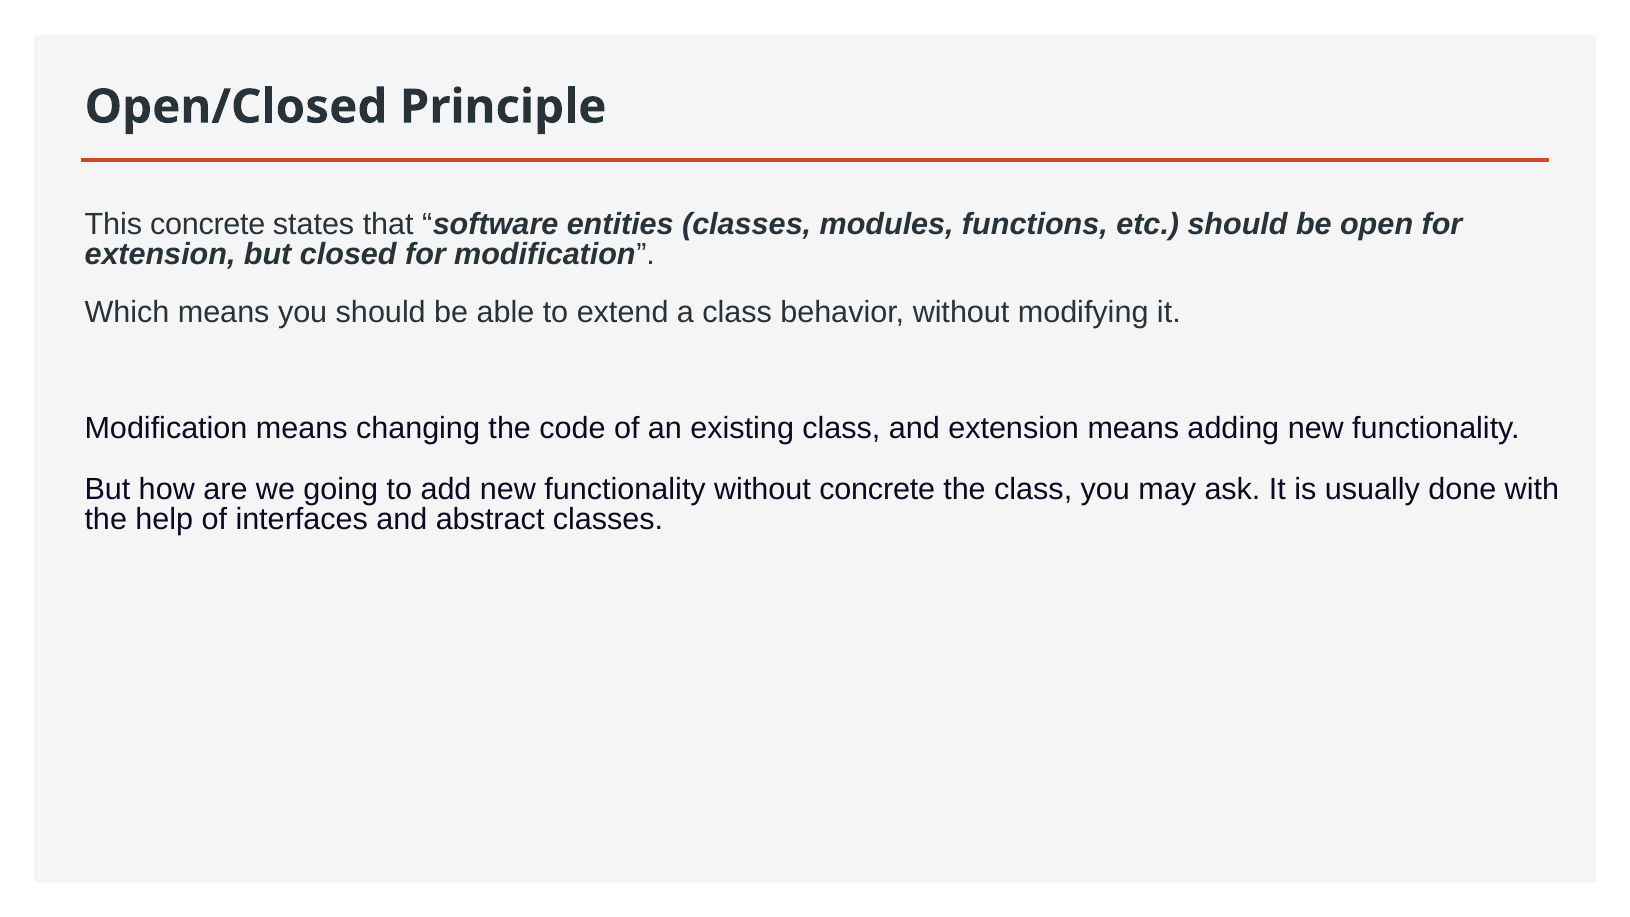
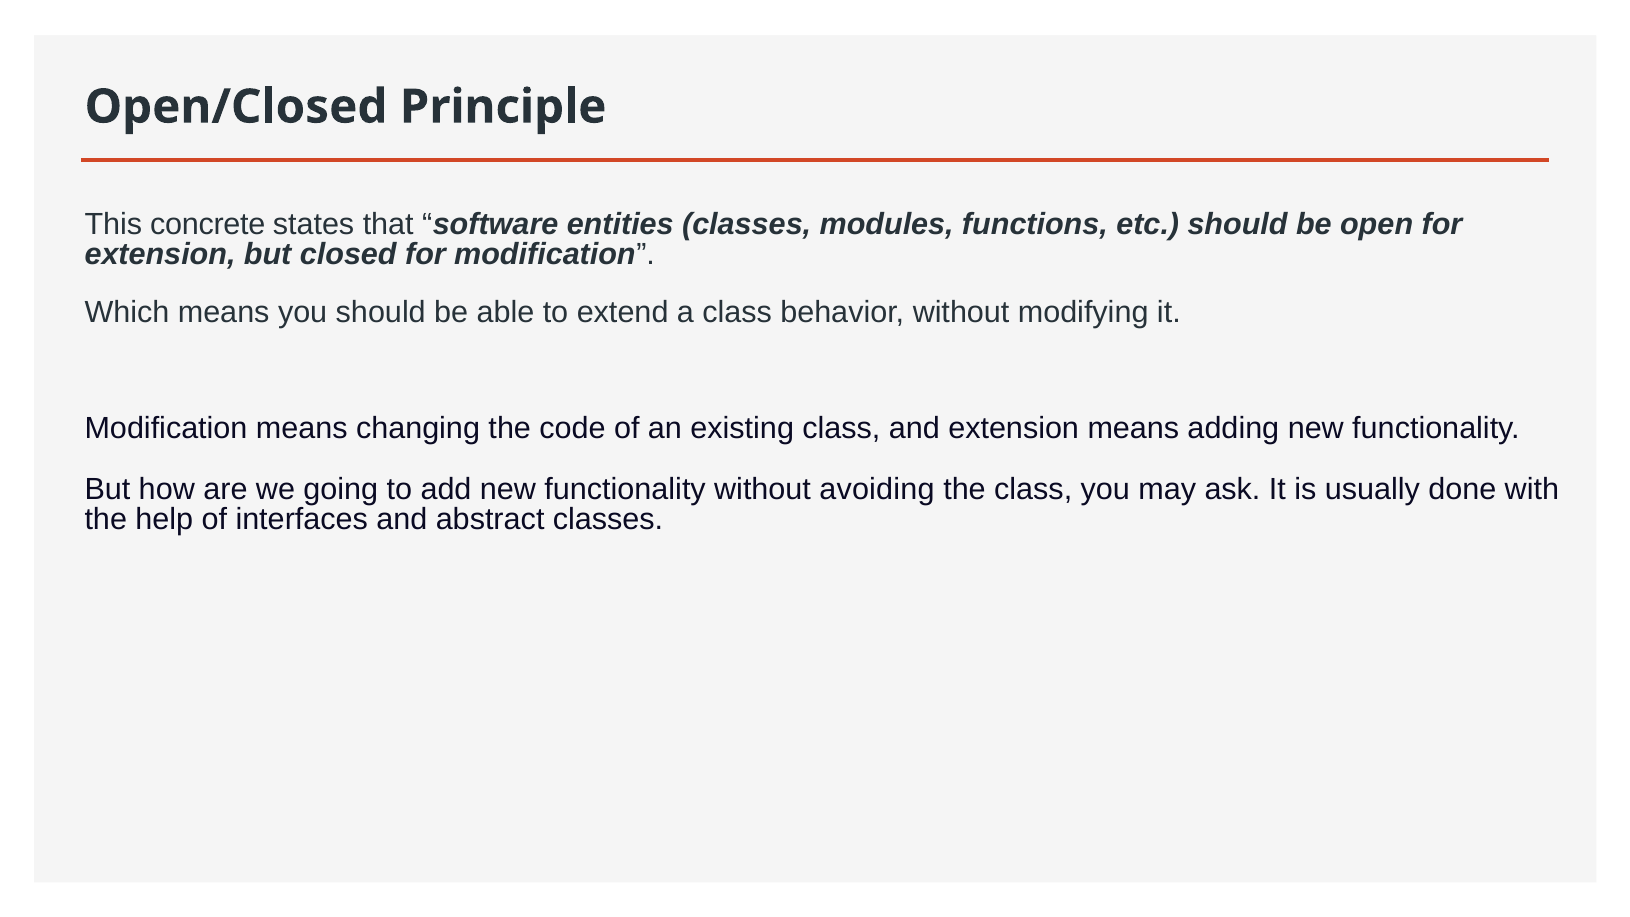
without concrete: concrete -> avoiding (877, 489)
